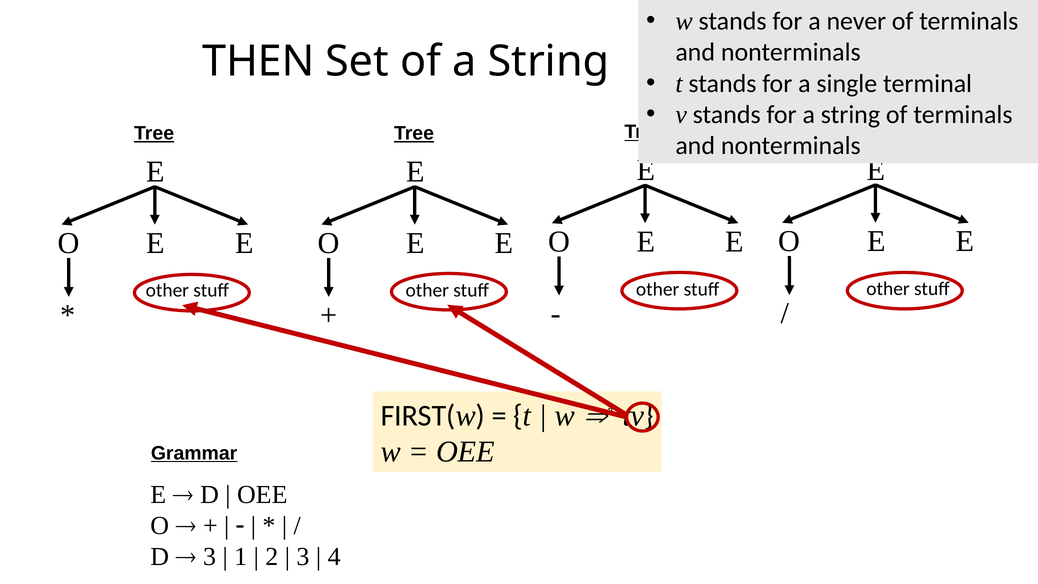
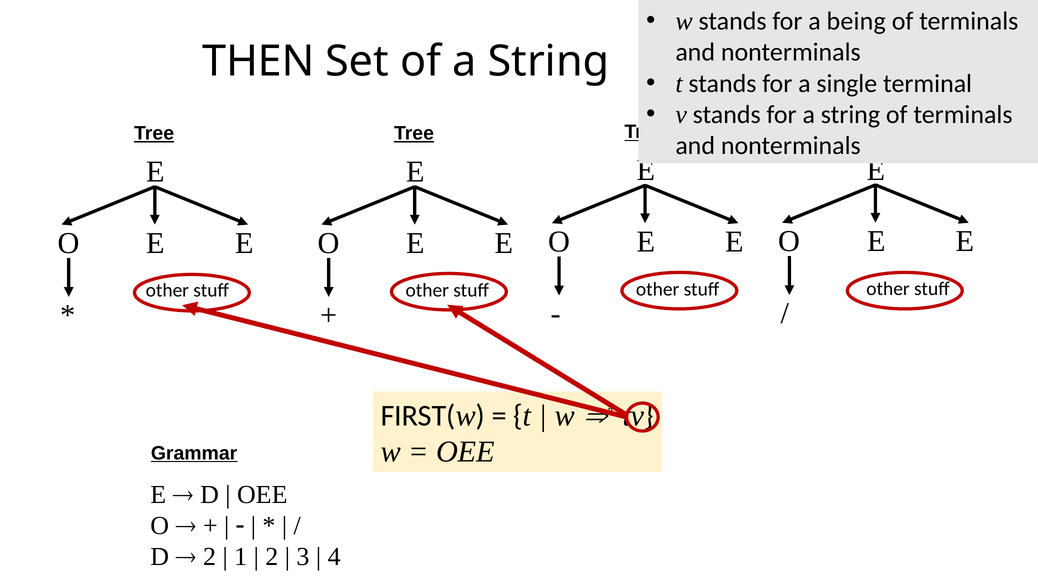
never: never -> being (856, 21)
3: 3 -> 2 (210, 557)
